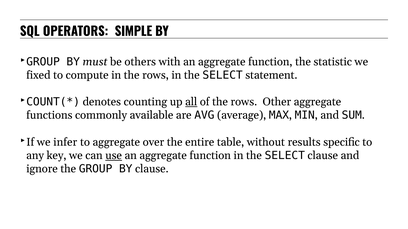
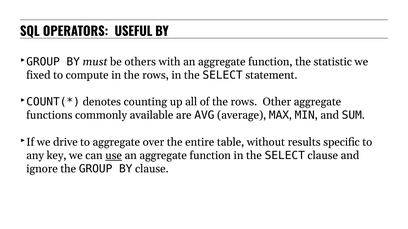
SIMPLE: SIMPLE -> USEFUL (133, 32)
all underline: present -> none (191, 102)
infer: infer -> drive (65, 142)
